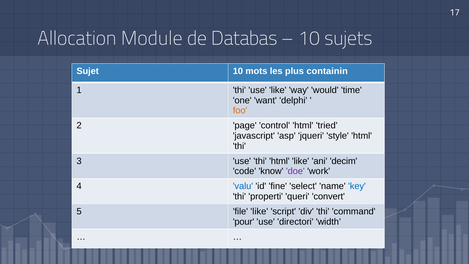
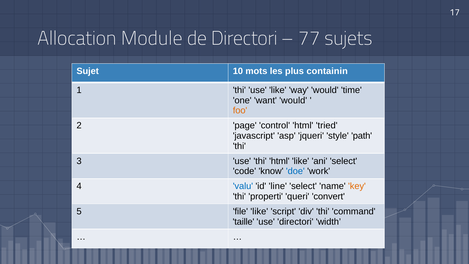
de Databas: Databas -> Directori (244, 38)
10: 10 -> 77 (309, 38)
want delphi: delphi -> would (293, 100)
style html: html -> path (362, 136)
ani decim: decim -> select (344, 161)
doe colour: purple -> blue (295, 171)
fine: fine -> line (278, 186)
key colour: blue -> orange (357, 186)
pour: pour -> taille (244, 222)
